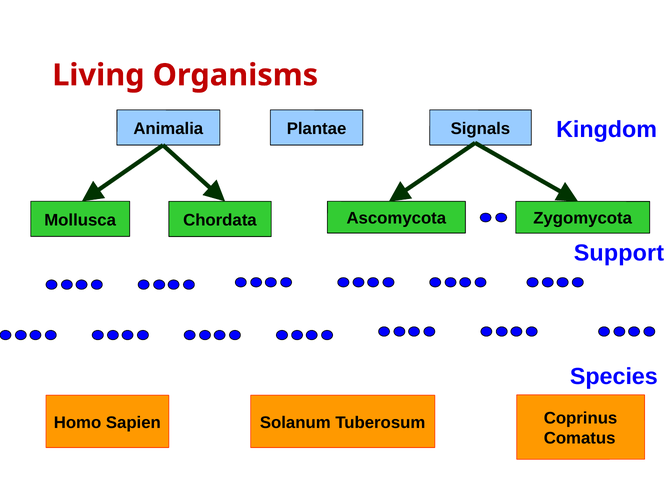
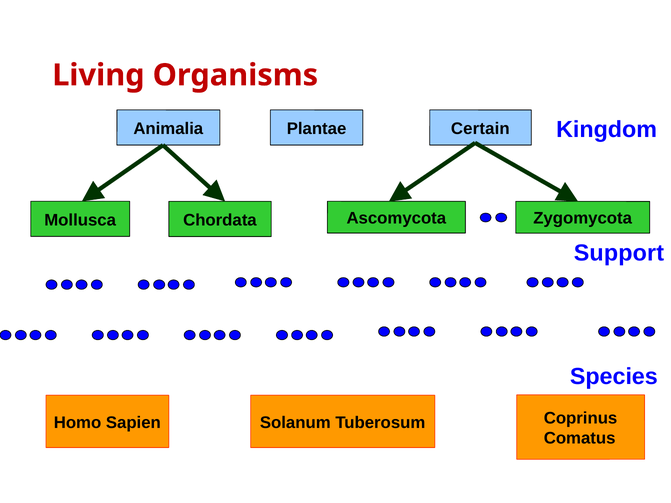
Signals: Signals -> Certain (480, 129)
